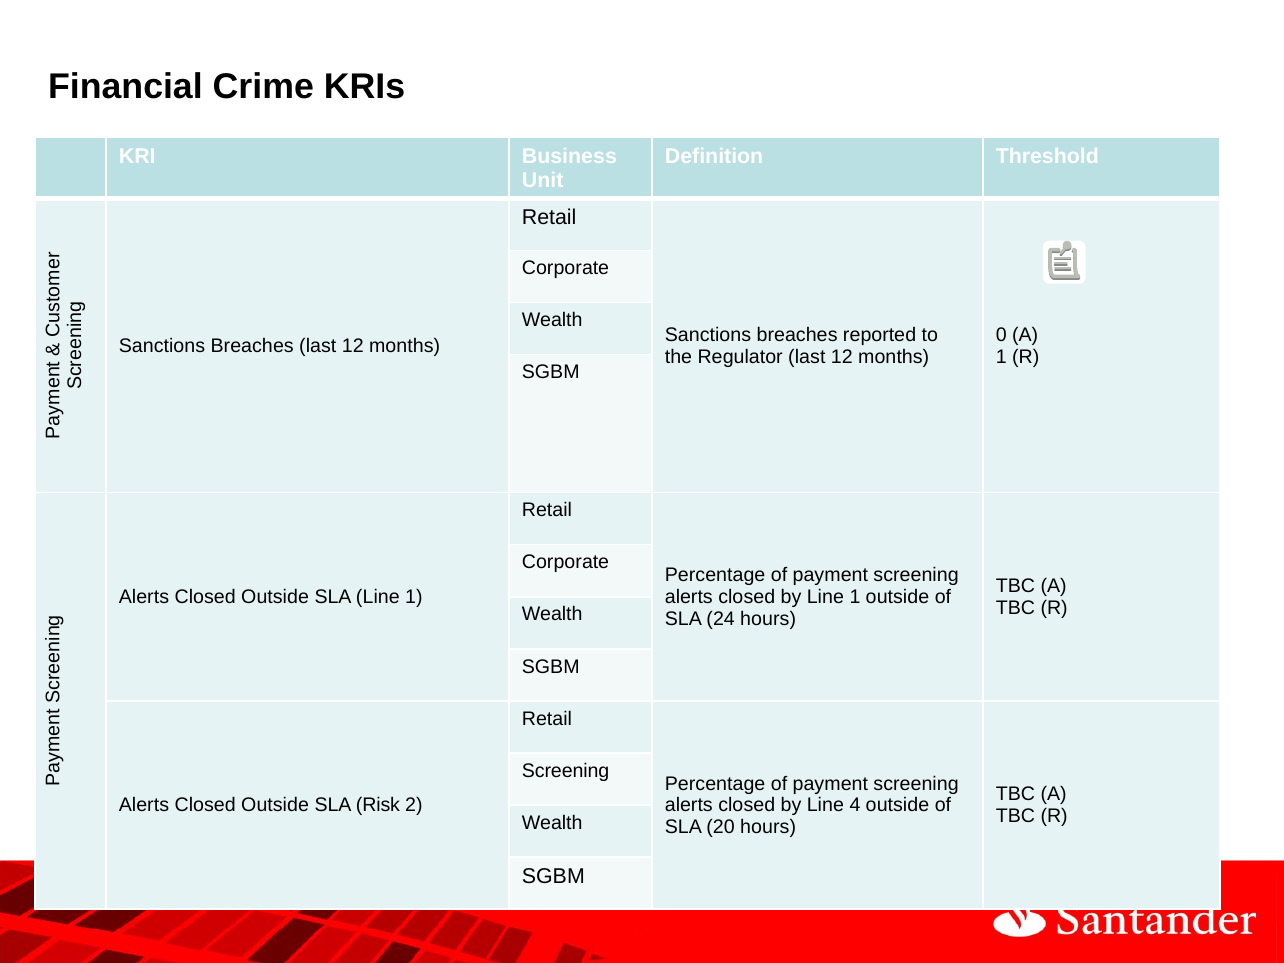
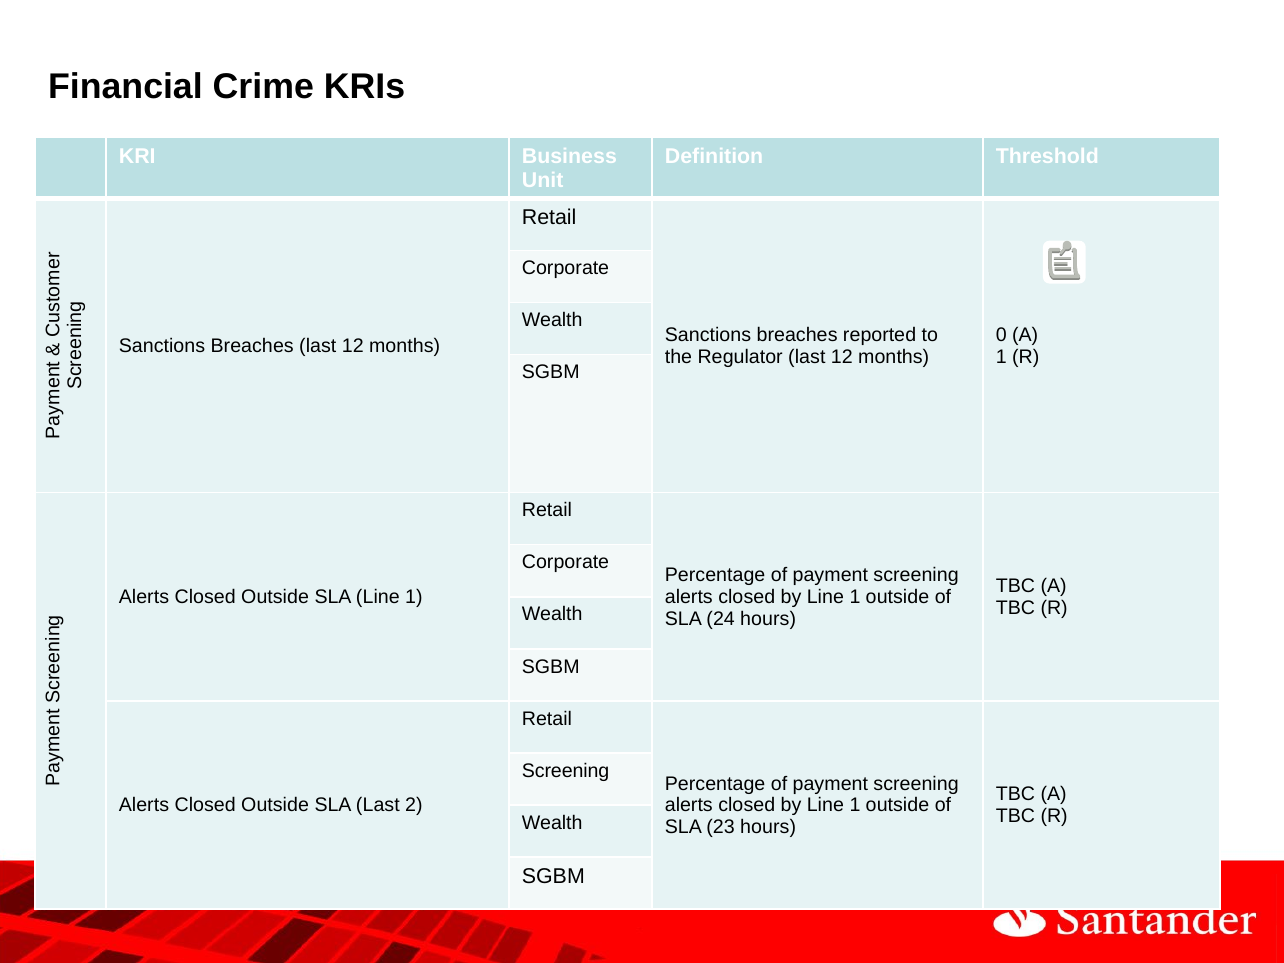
SLA Risk: Risk -> Last (378, 805)
4: 4 -> 1 (855, 805)
20: 20 -> 23 (721, 827)
